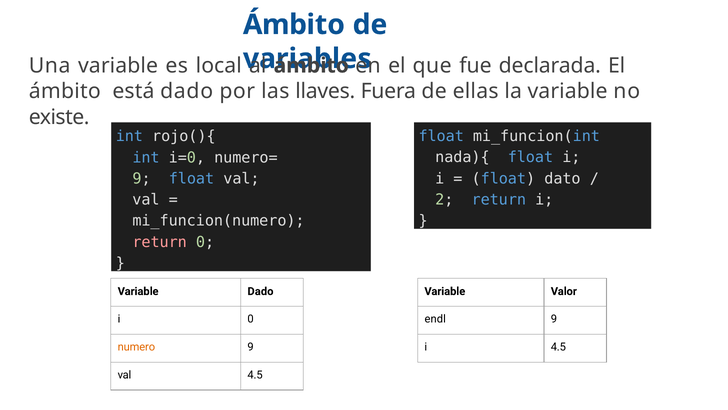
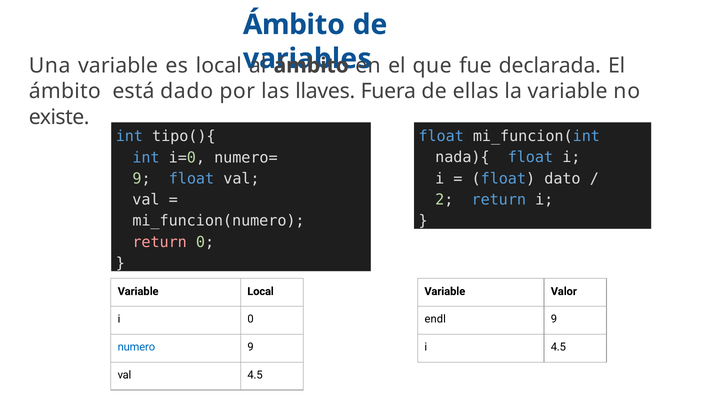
rojo(){: rojo(){ -> tipo(){ (184, 136)
Variable Dado: Dado -> Local (261, 291)
numero colour: orange -> blue (136, 347)
